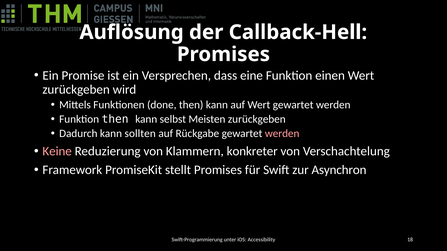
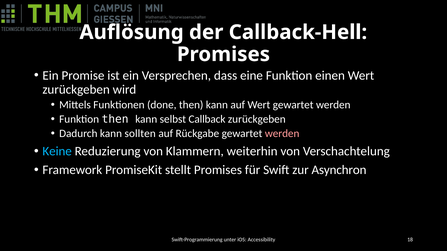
Meisten: Meisten -> Callback (207, 119)
Keine colour: pink -> light blue (57, 152)
konkreter: konkreter -> weiterhin (252, 152)
